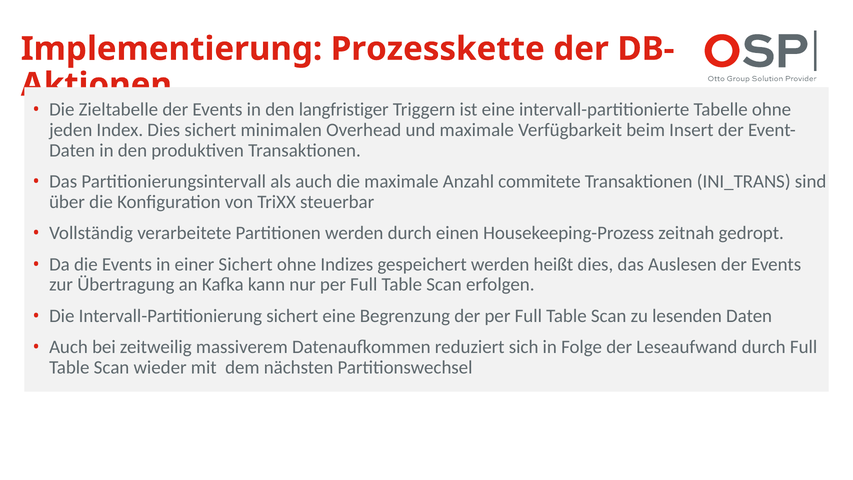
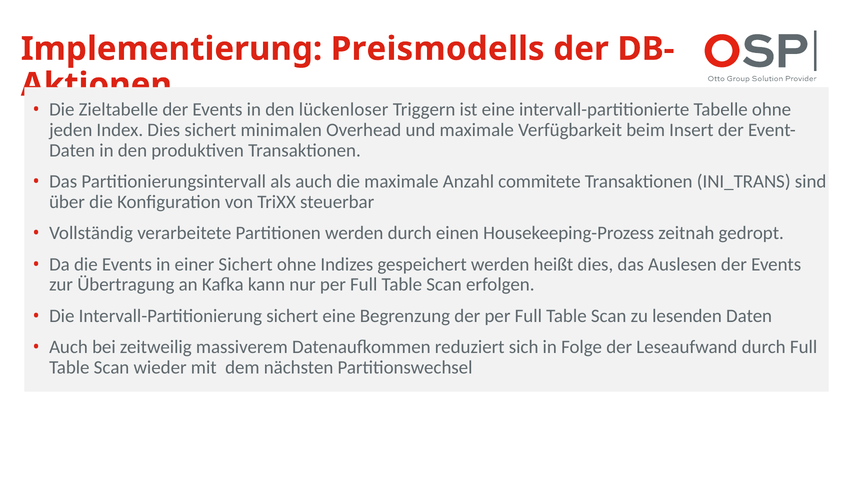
Prozesskette: Prozesskette -> Preismodells (438, 49)
langfristiger: langfristiger -> lückenloser (344, 109)
